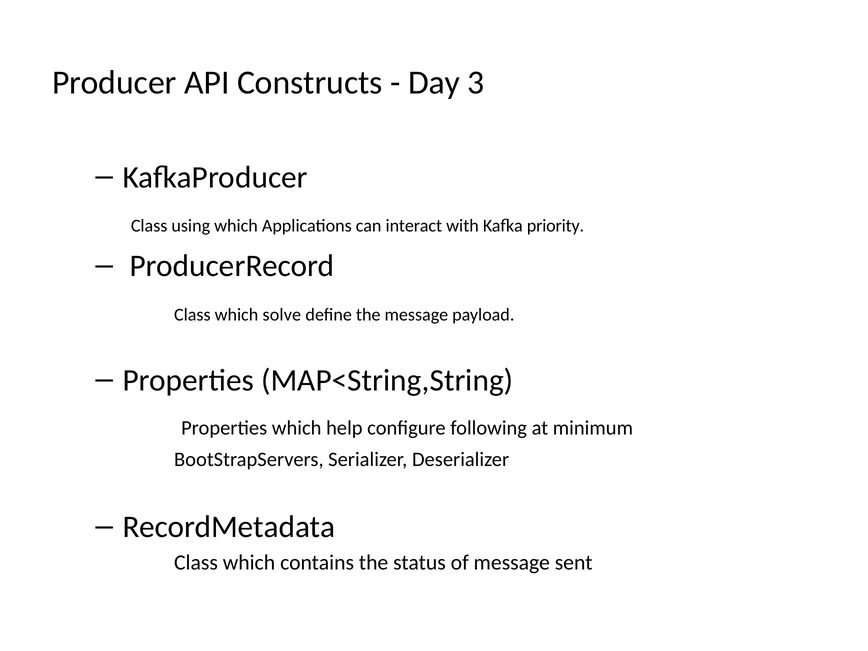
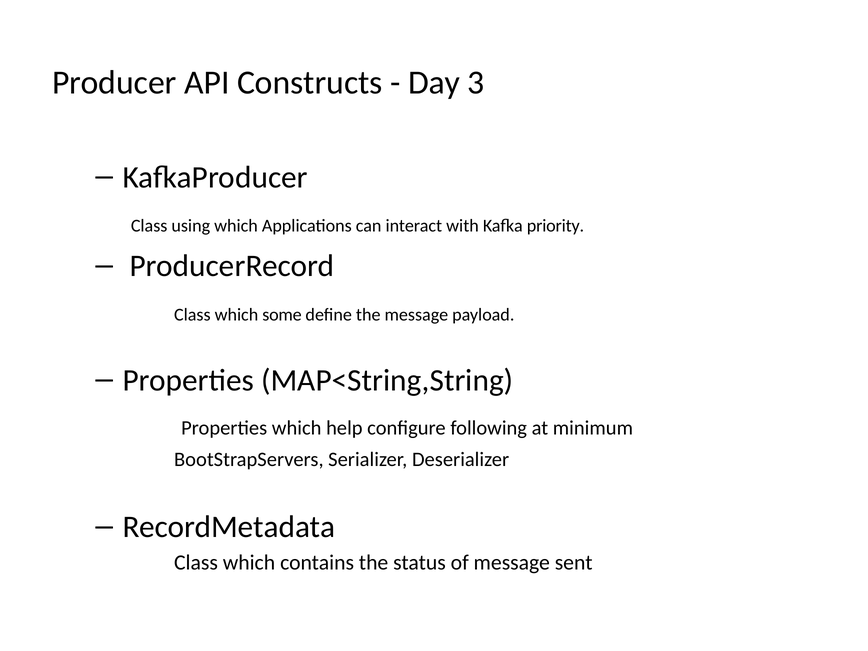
solve: solve -> some (282, 315)
